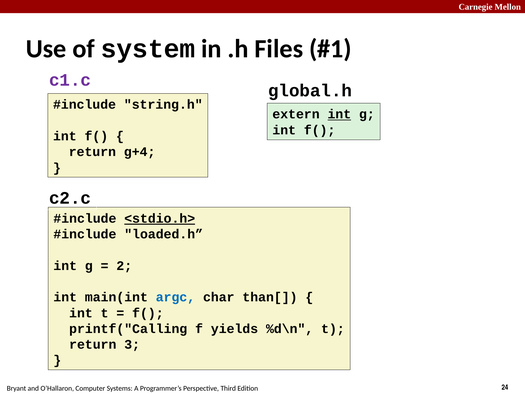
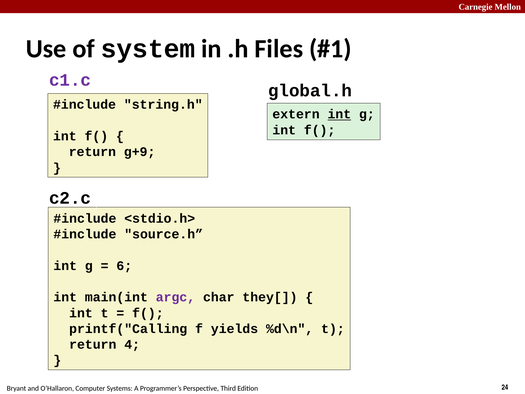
g+4: g+4 -> g+9 (140, 152)
<stdio.h> underline: present -> none (160, 218)
loaded.h: loaded.h -> source.h (164, 234)
2: 2 -> 6 (124, 266)
argc colour: blue -> purple (175, 297)
than[: than[ -> they[ (270, 297)
3: 3 -> 4 (132, 344)
